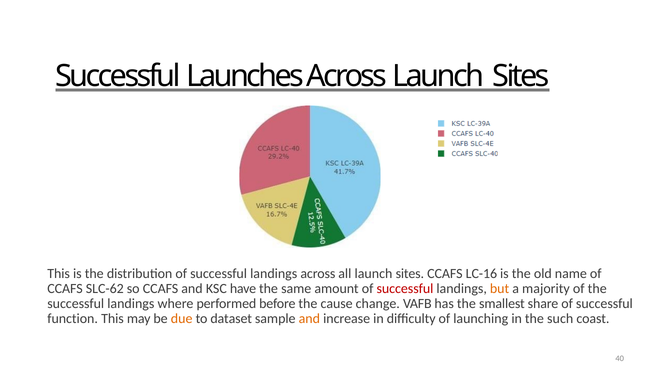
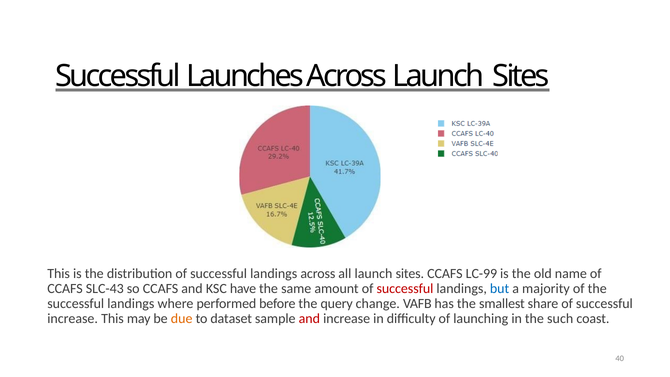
LC-16: LC-16 -> LC-99 (481, 273)
SLC-62: SLC-62 -> SLC-43 (105, 288)
but colour: orange -> blue (500, 288)
cause: cause -> query (337, 304)
function: function -> increase (73, 319)
and colour: orange -> red (309, 319)
